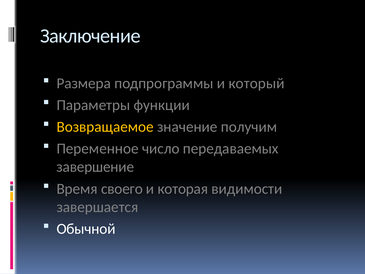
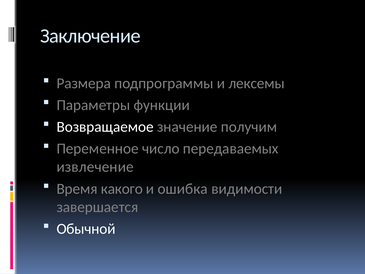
который: который -> лексемы (257, 83)
Возвращаемое colour: yellow -> white (105, 127)
завершение: завершение -> извлечение (95, 167)
своего: своего -> какого (122, 189)
которая: которая -> ошибка (183, 189)
